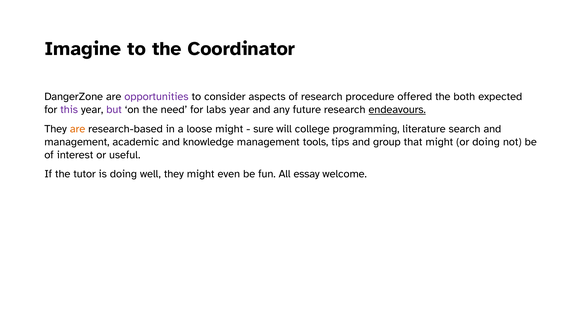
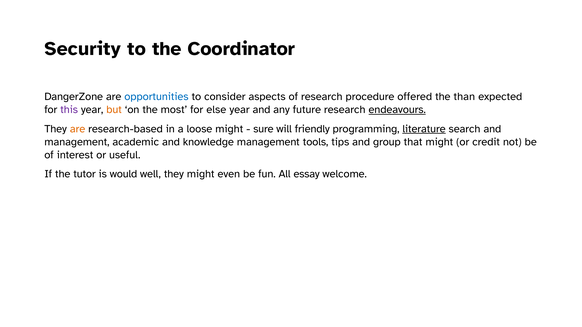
Imagine: Imagine -> Security (83, 49)
opportunities colour: purple -> blue (156, 97)
both: both -> than (464, 97)
but colour: purple -> orange (114, 110)
need: need -> most (174, 110)
labs: labs -> else (216, 110)
college: college -> friendly (312, 129)
literature underline: none -> present (424, 129)
or doing: doing -> credit (486, 142)
is doing: doing -> would (123, 174)
